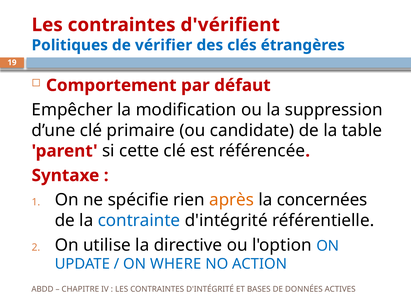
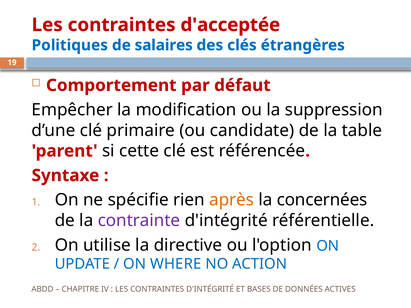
d'vérifient: d'vérifient -> d'acceptée (230, 25)
vérifier: vérifier -> salaires (164, 45)
contrainte colour: blue -> purple (139, 221)
